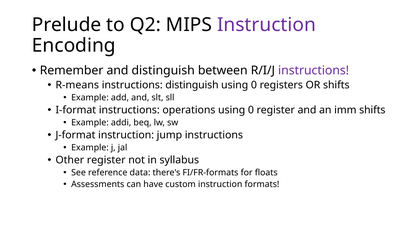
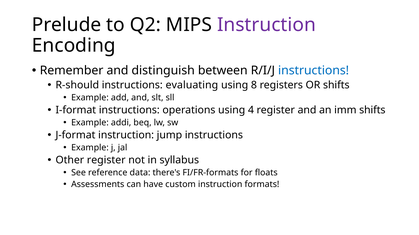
instructions colour: purple -> blue (314, 71)
R-means: R-means -> R-should (77, 85)
instructions distinguish: distinguish -> evaluating (192, 85)
0: 0 -> 8 (254, 85)
operations using 0: 0 -> 4 (251, 110)
